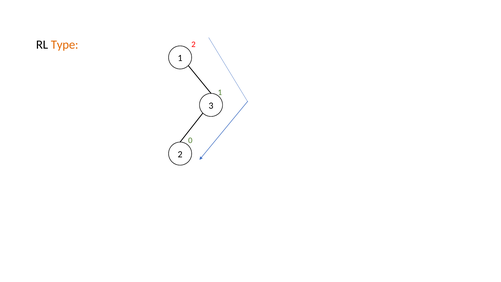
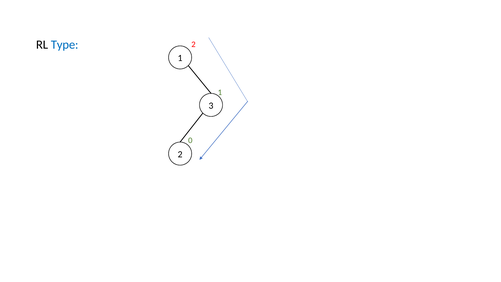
Type colour: orange -> blue (65, 45)
